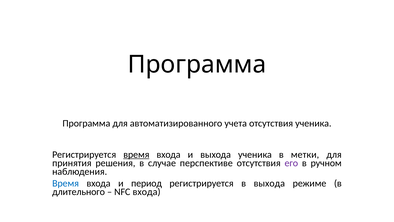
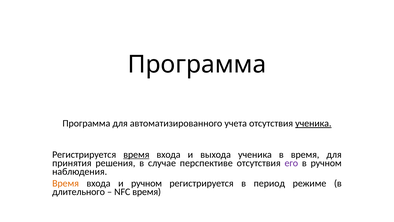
ученика underline: none -> present (313, 123)
в метки: метки -> время (305, 154)
Время colour: blue -> orange (66, 183)
и период: период -> ручном (147, 183)
в выхода: выхода -> период (269, 183)
NFC входа: входа -> время (147, 192)
